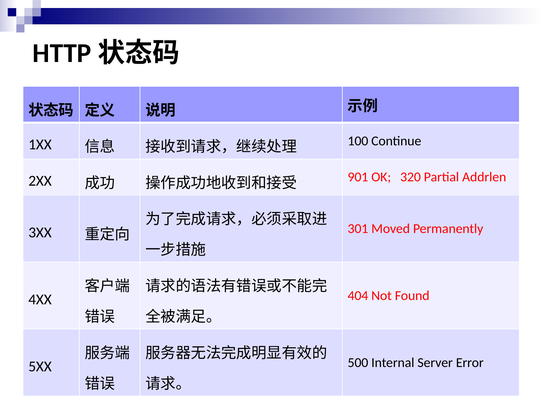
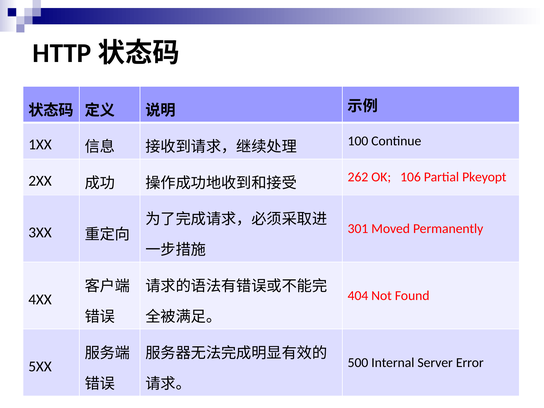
901: 901 -> 262 (358, 177)
320: 320 -> 106 (410, 177)
Addrlen: Addrlen -> Pkeyopt (484, 177)
